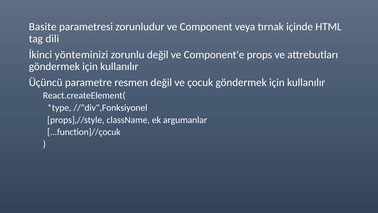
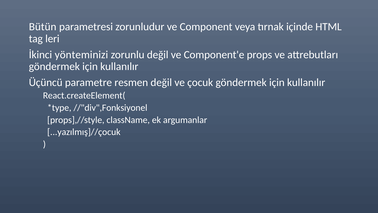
Basite: Basite -> Bütün (43, 27)
dili: dili -> leri (52, 39)
...function]//çocuk: ...function]//çocuk -> ...yazılmış]//çocuk (84, 132)
